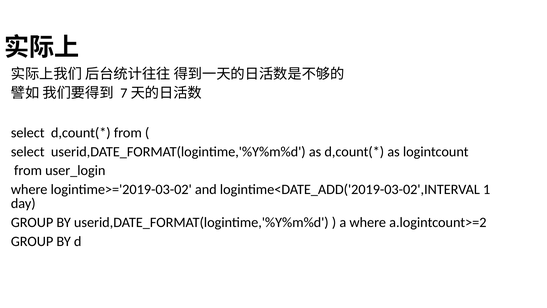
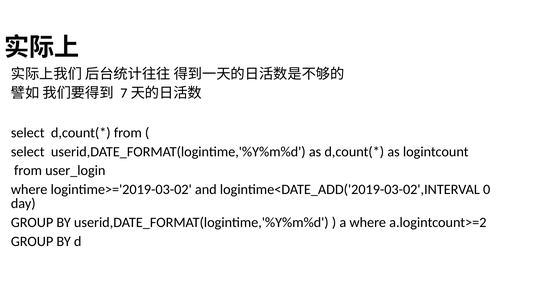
1: 1 -> 0 (487, 189)
